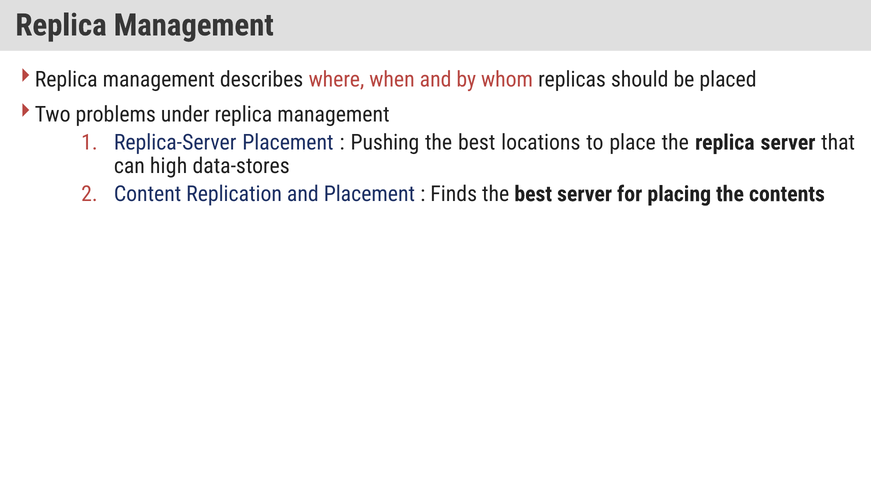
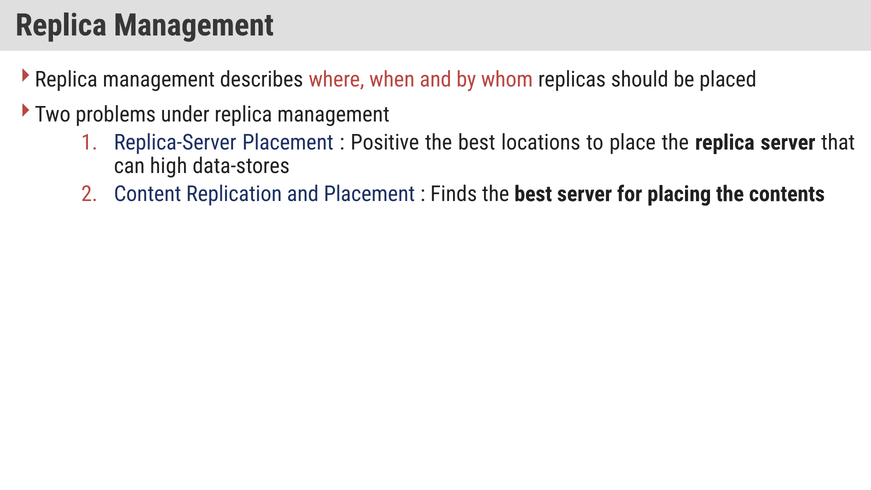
Pushing: Pushing -> Positive (385, 142)
